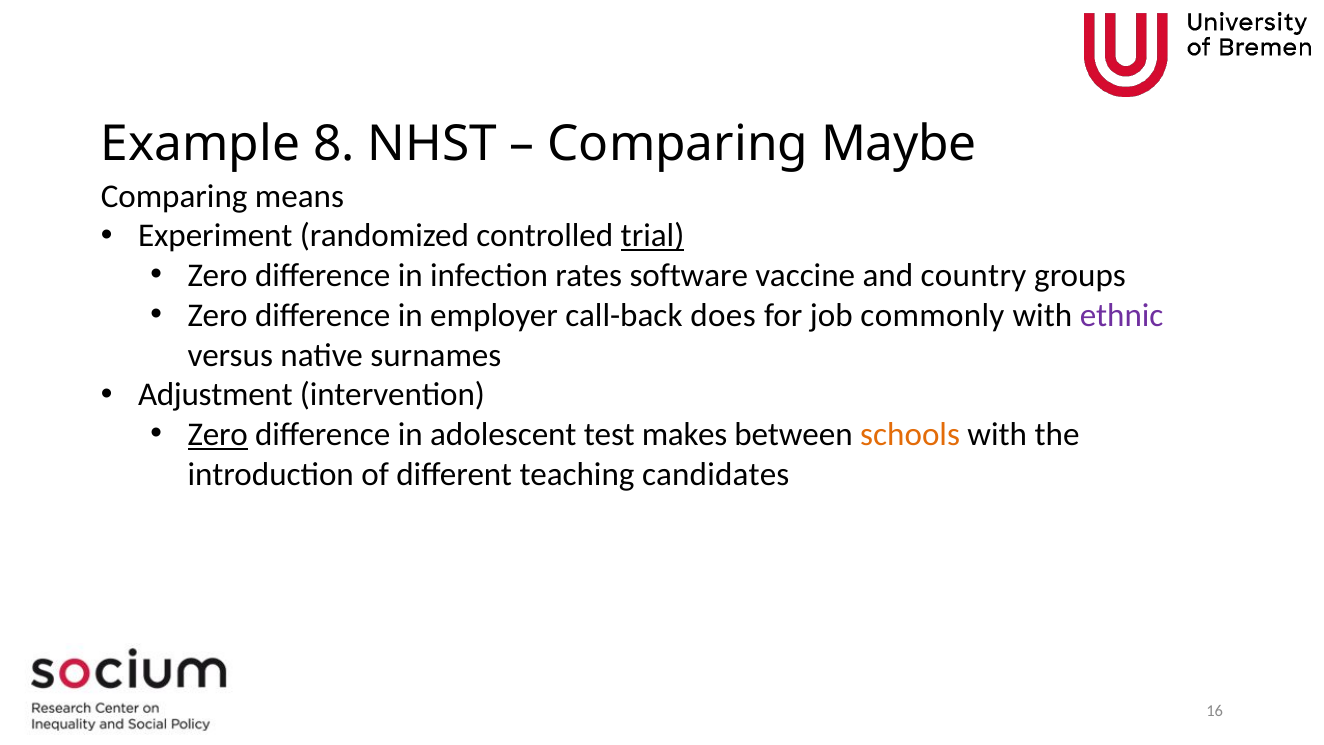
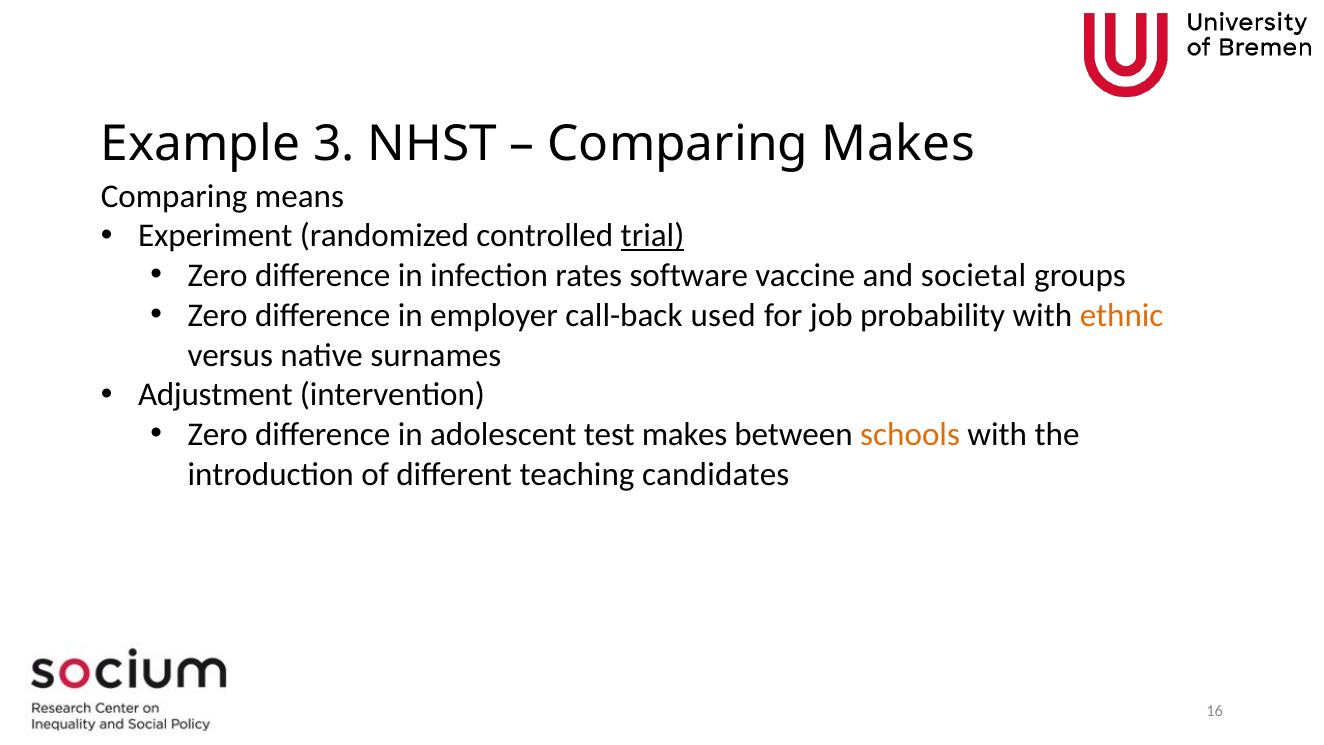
8: 8 -> 3 (334, 144)
Comparing Maybe: Maybe -> Makes (899, 144)
country: country -> societal (974, 276)
does: does -> used (723, 315)
commonly: commonly -> probability (933, 315)
ethnic colour: purple -> orange (1122, 315)
Zero underline: present -> none (218, 435)
